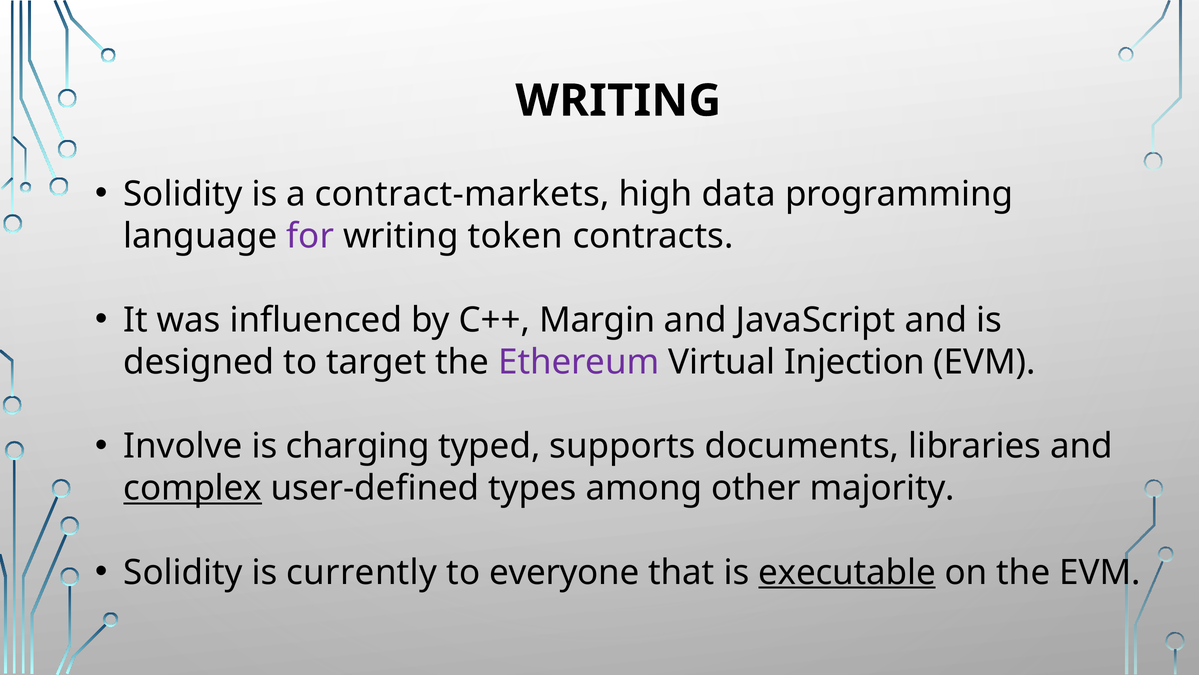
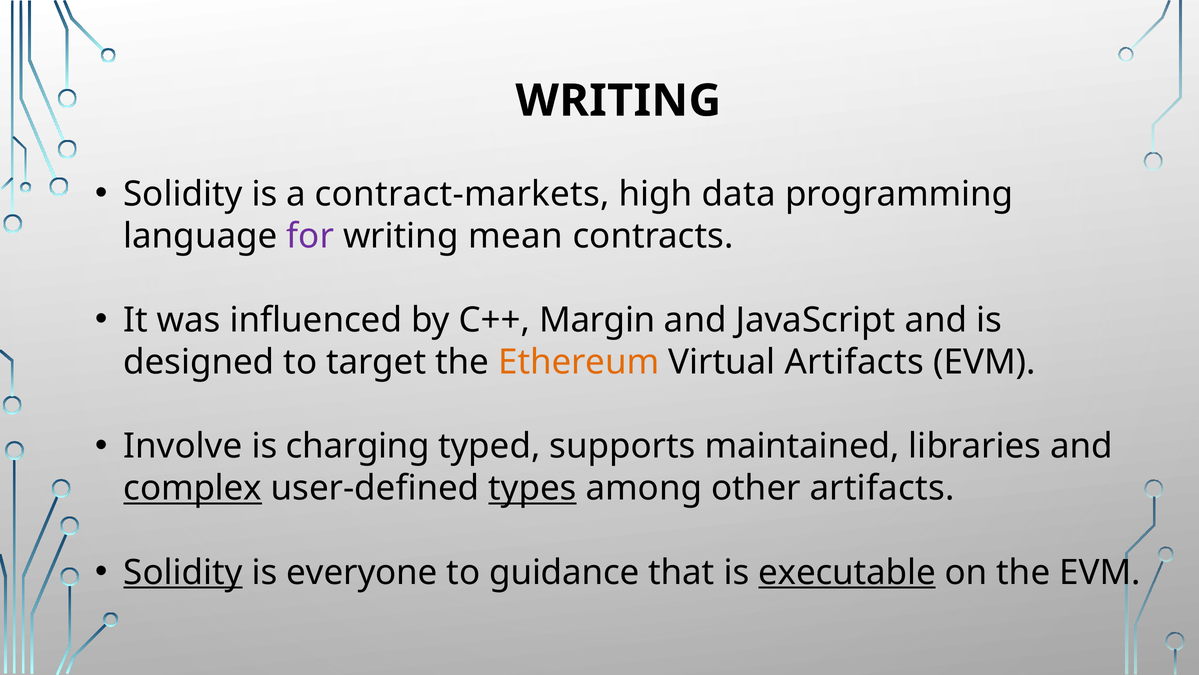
token: token -> mean (515, 236)
Ethereum colour: purple -> orange (579, 362)
Virtual Injection: Injection -> Artifacts (854, 362)
documents: documents -> maintained (802, 446)
types underline: none -> present (533, 488)
other majority: majority -> artifacts (882, 488)
Solidity underline: none -> present (183, 572)
currently: currently -> everyone (362, 572)
everyone: everyone -> guidance (564, 572)
